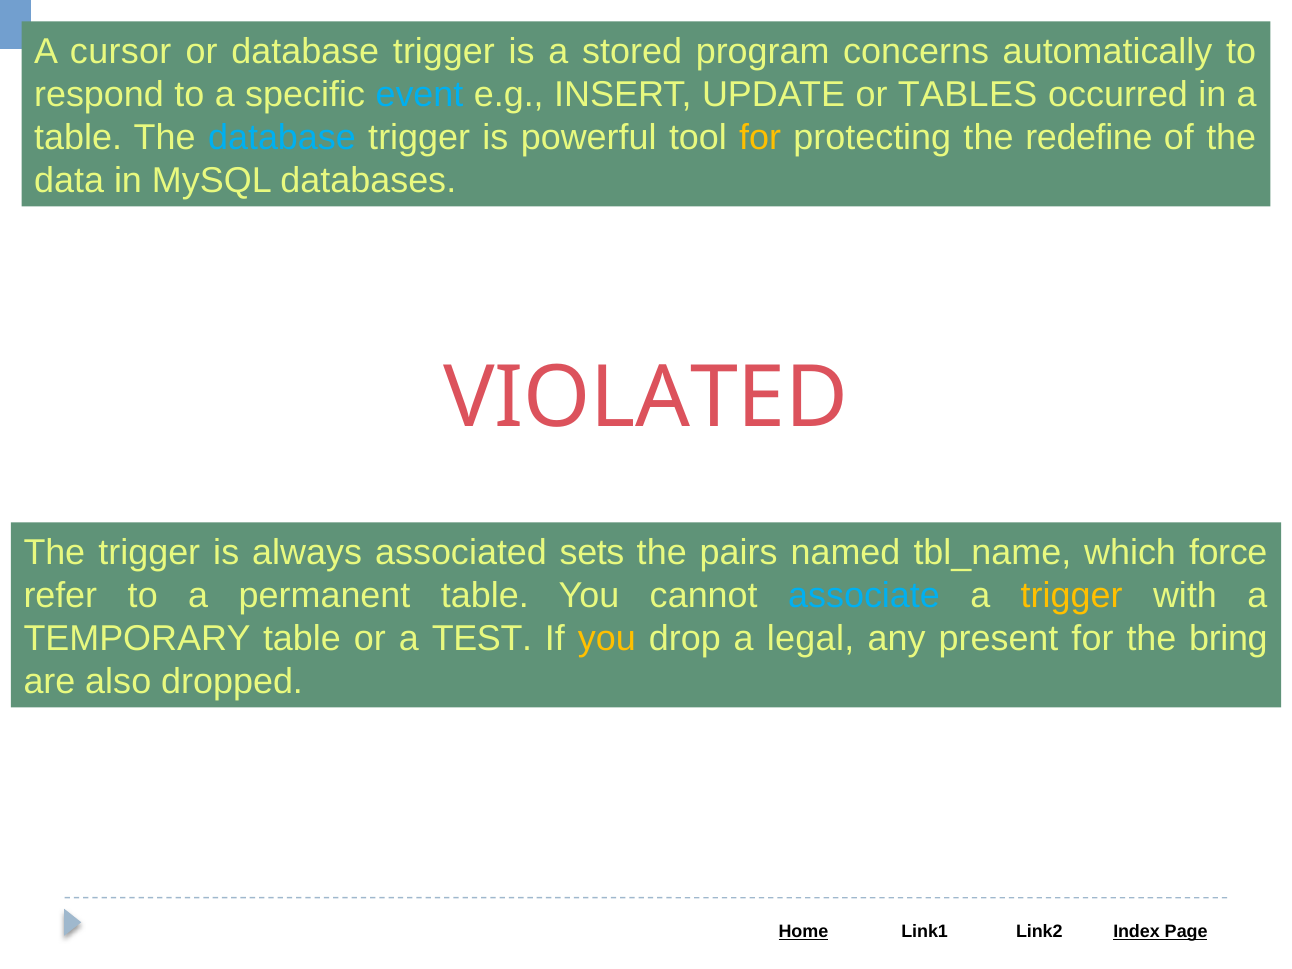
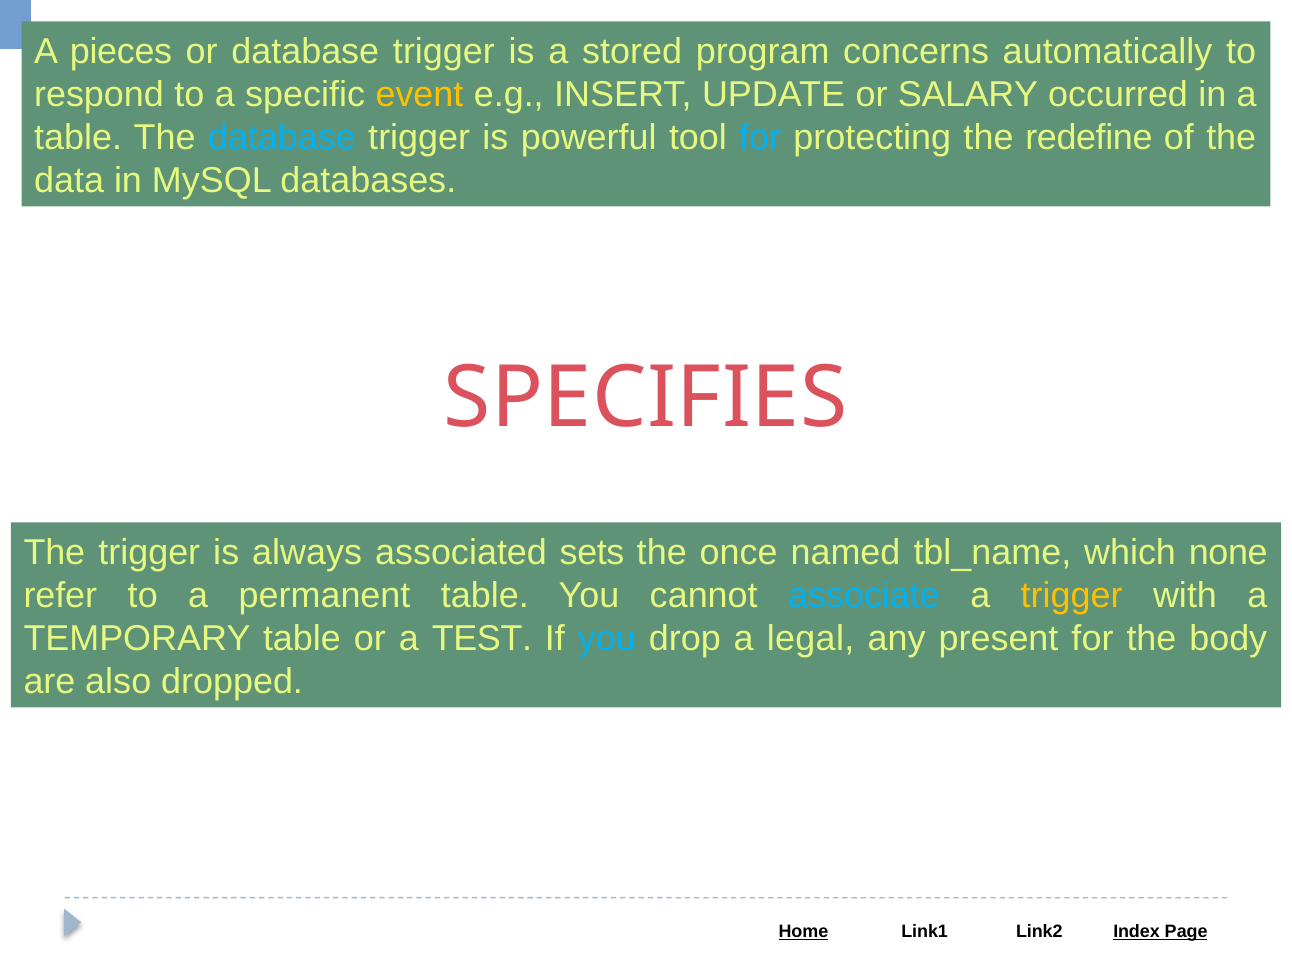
cursor: cursor -> pieces (121, 52)
event colour: light blue -> yellow (419, 95)
TABLES: TABLES -> SALARY (968, 95)
for colour: yellow -> light blue (760, 138)
VIOLATED: VIOLATED -> SPECIFIES (645, 398)
pairs: pairs -> once (739, 553)
force: force -> none (1228, 553)
you colour: yellow -> light blue (607, 639)
bring: bring -> body (1228, 639)
